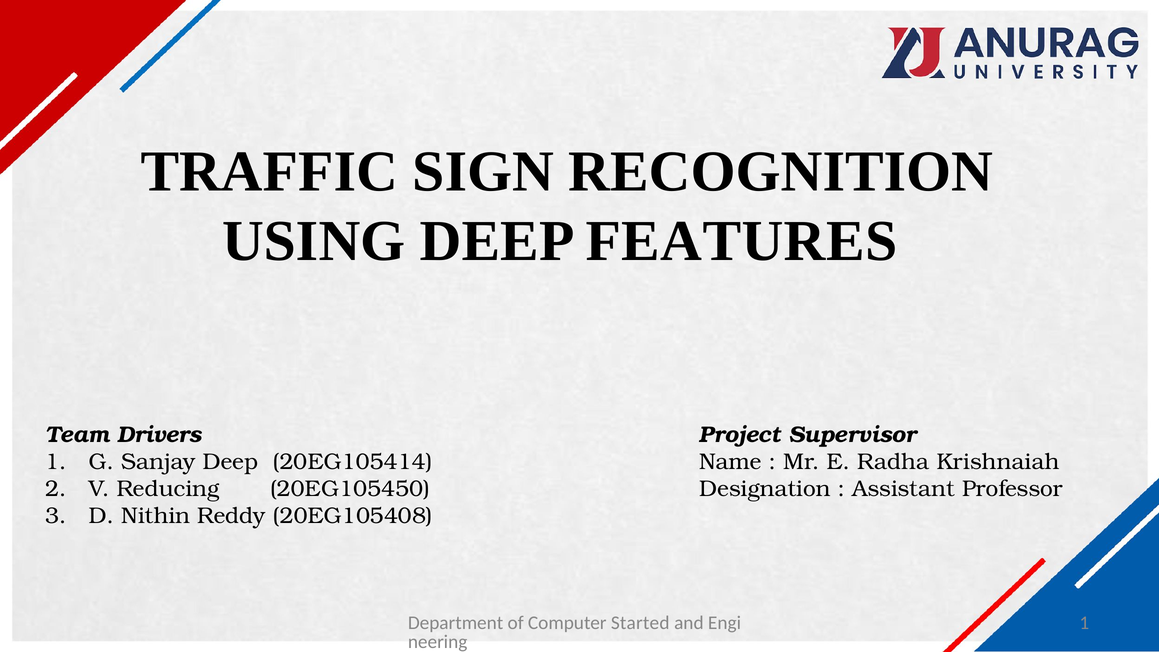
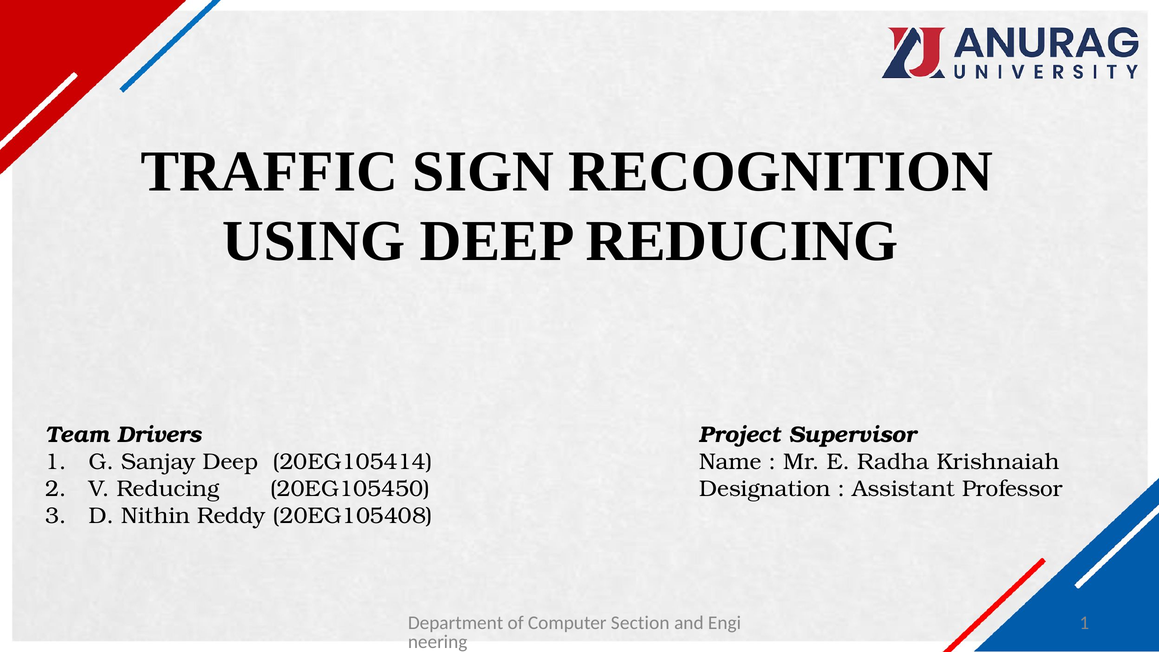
DEEP FEATURES: FEATURES -> REDUCING (742, 241)
Started: Started -> Section (640, 623)
